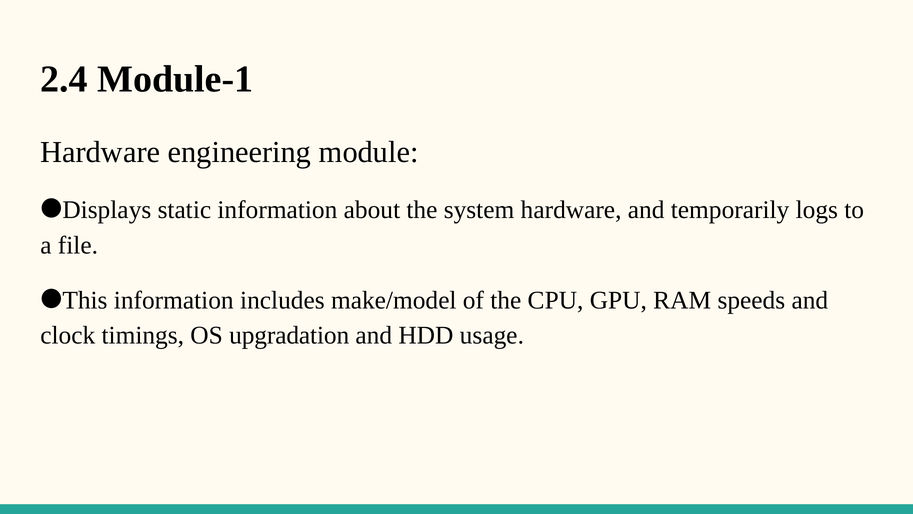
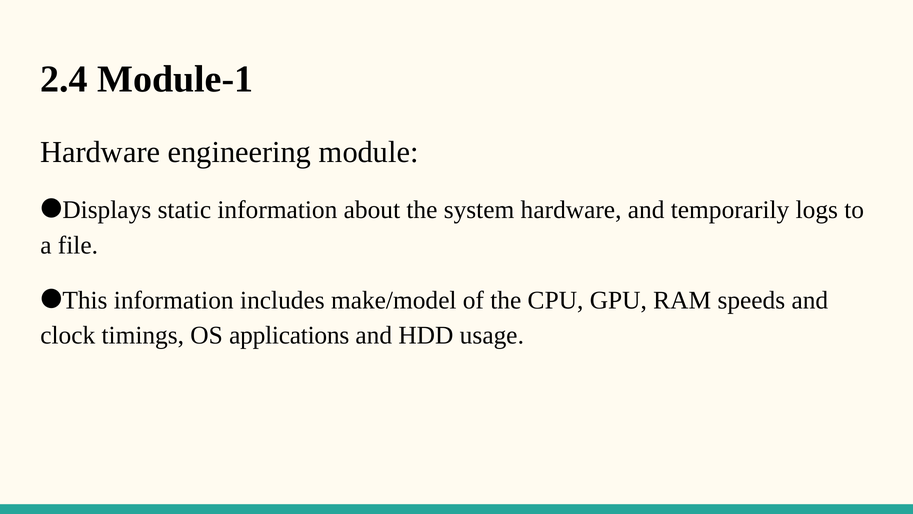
upgradation: upgradation -> applications (289, 335)
